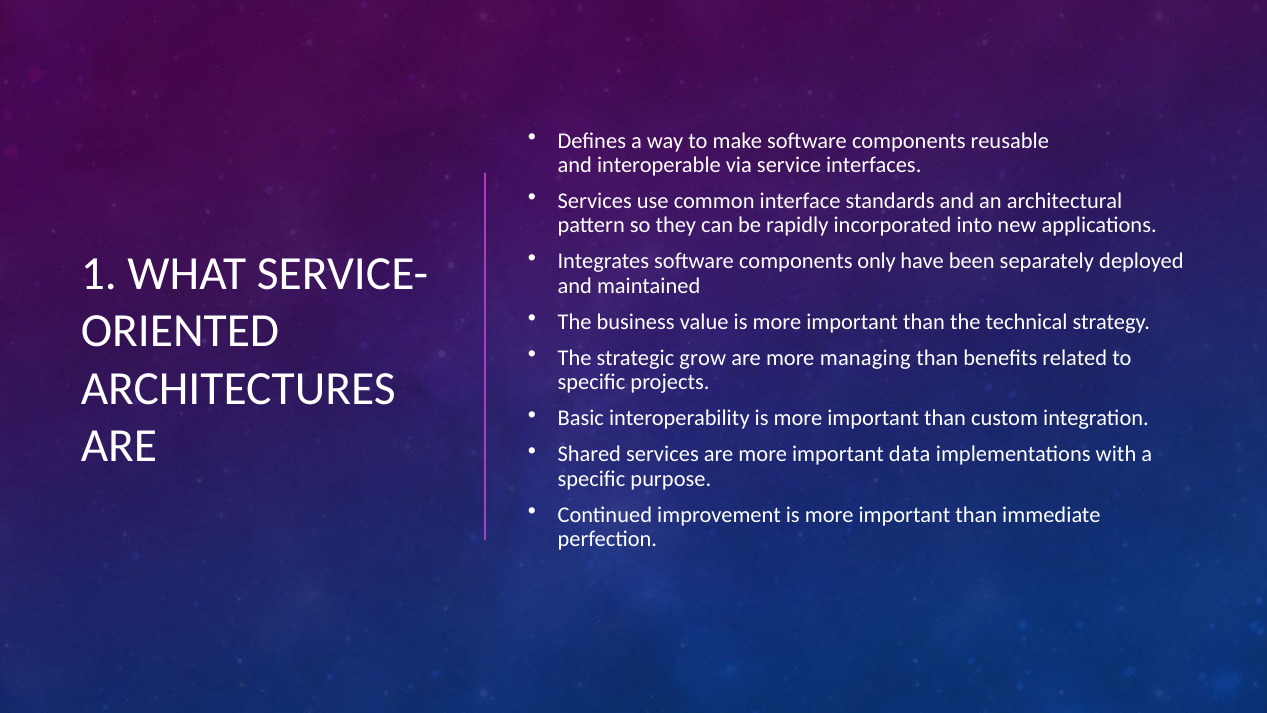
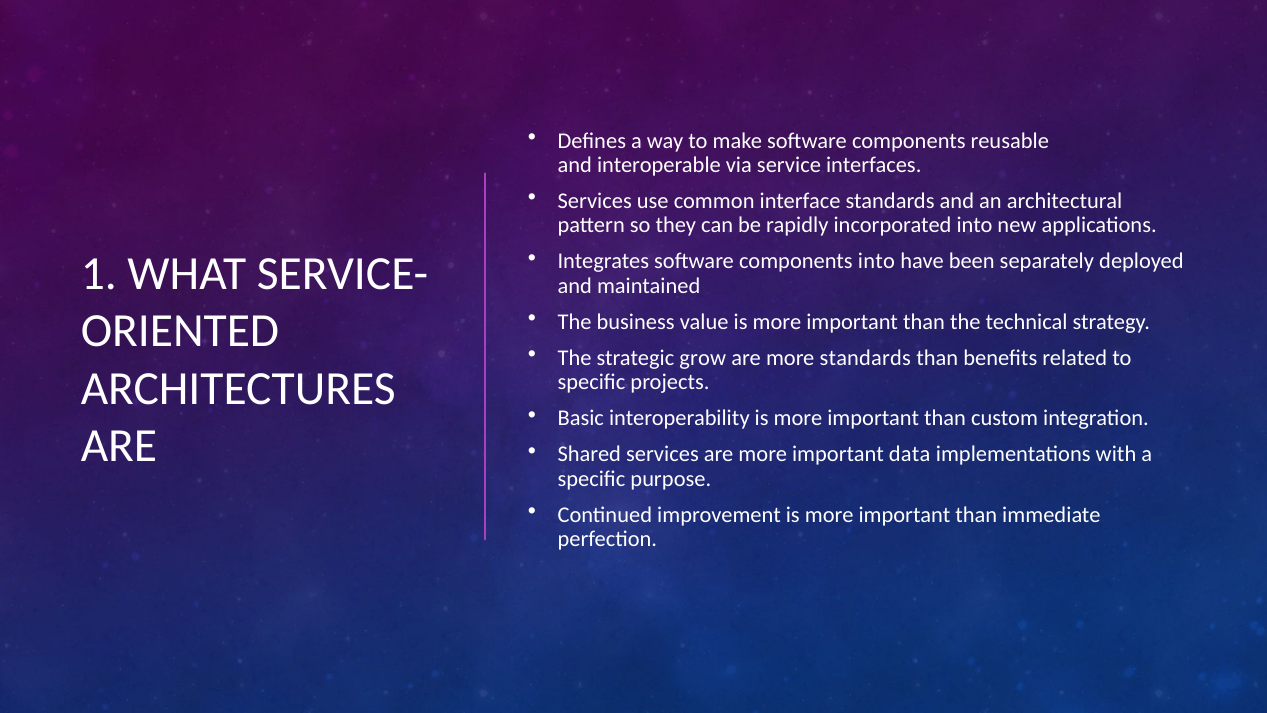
components only: only -> into (876, 261)
more managing: managing -> standards (865, 358)
